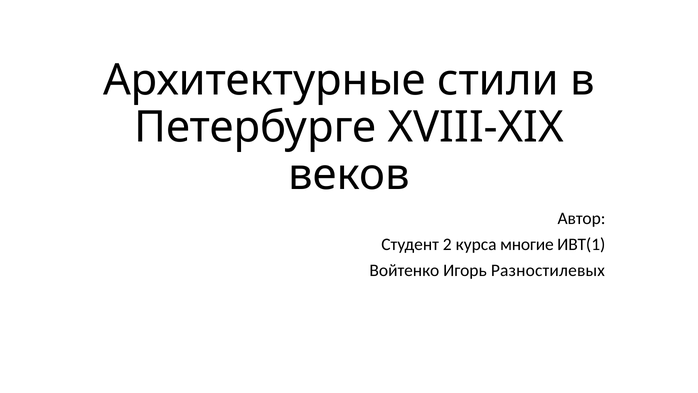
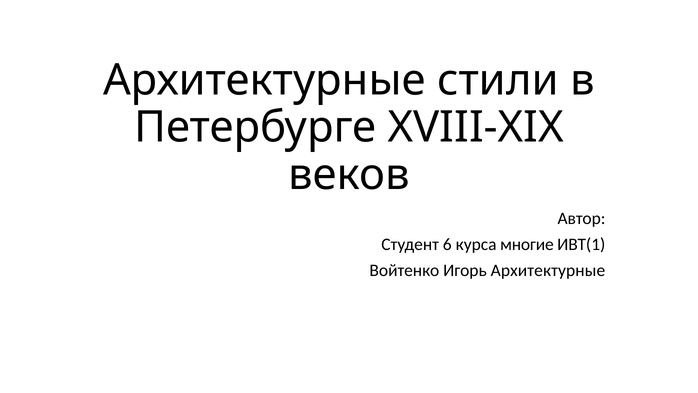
2: 2 -> 6 (447, 244)
Игорь Разностилевых: Разностилевых -> Архитектурные (548, 270)
